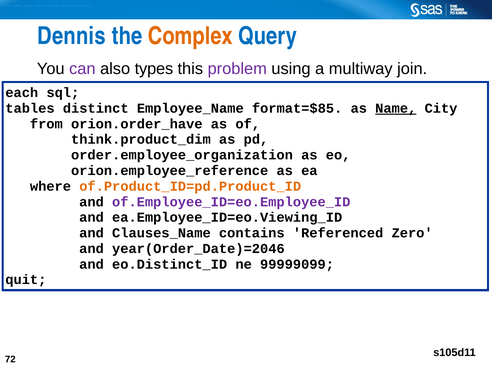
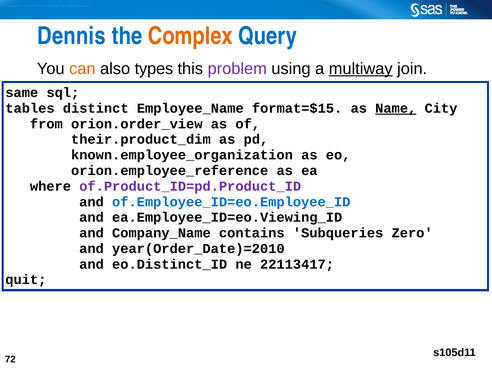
can colour: purple -> orange (82, 69)
multiway underline: none -> present (361, 69)
each: each -> same (22, 93)
format=$85: format=$85 -> format=$15 (297, 108)
orion.order_have: orion.order_have -> orion.order_view (137, 124)
think.product_dim: think.product_dim -> their.product_dim (141, 139)
order.employee_organization: order.employee_organization -> known.employee_organization (182, 155)
of.Product_ID=pd.Product_ID colour: orange -> purple (190, 186)
of.Employee_ID=eo.Employee_ID colour: purple -> blue (231, 202)
Clauses_Name: Clauses_Name -> Company_Name (161, 233)
Referenced: Referenced -> Subqueries (338, 233)
year(Order_Date)=2046: year(Order_Date)=2046 -> year(Order_Date)=2010 (198, 249)
99999099: 99999099 -> 22113417 (297, 264)
